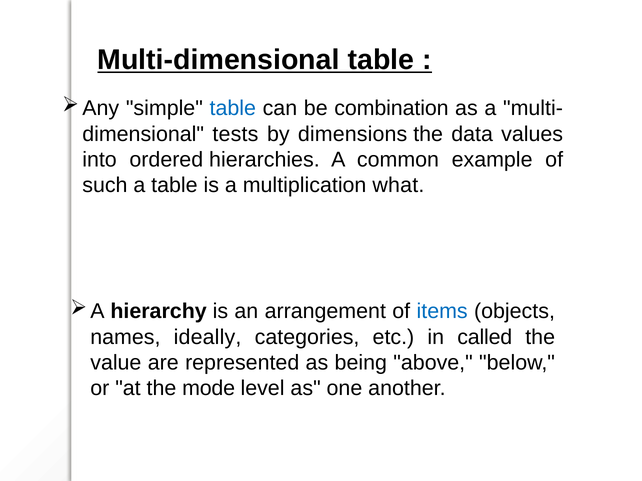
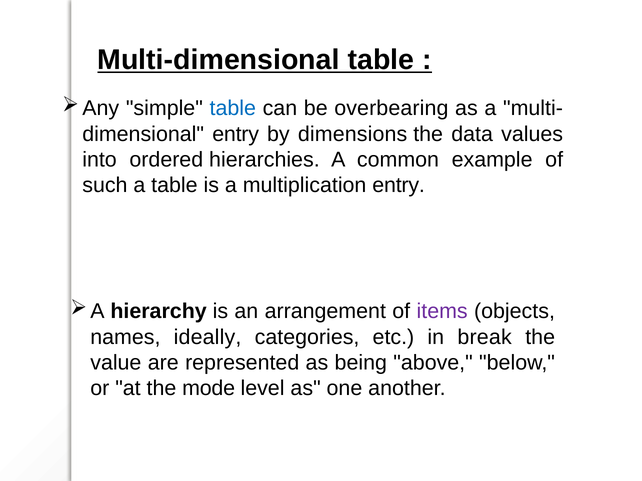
combination: combination -> overbearing (391, 108)
tests: tests -> entry (236, 134)
multiplication what: what -> entry (399, 185)
items colour: blue -> purple (442, 312)
called: called -> break (485, 337)
